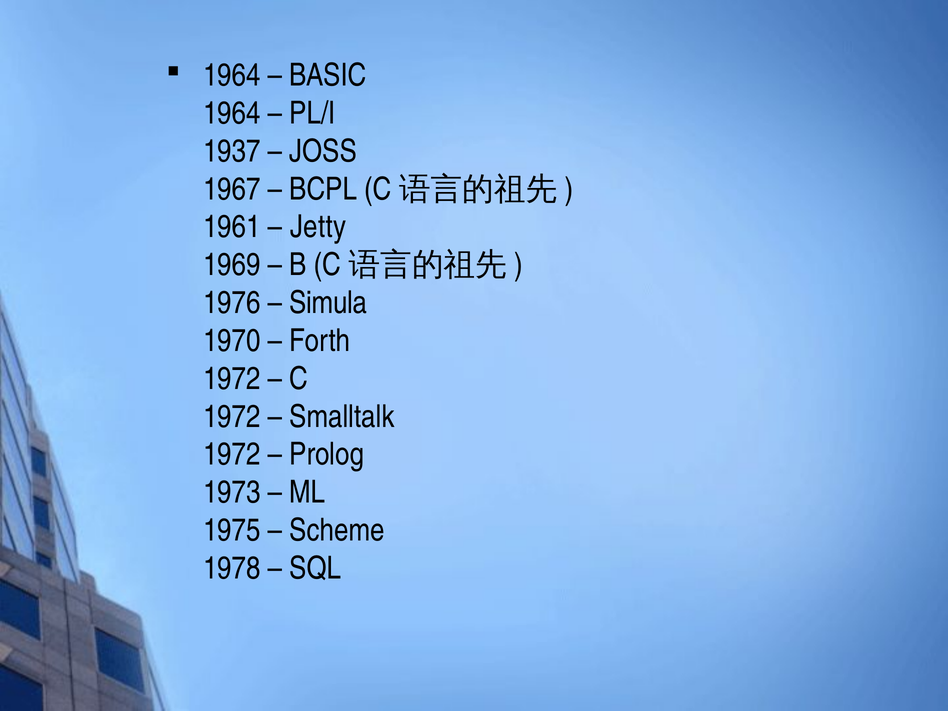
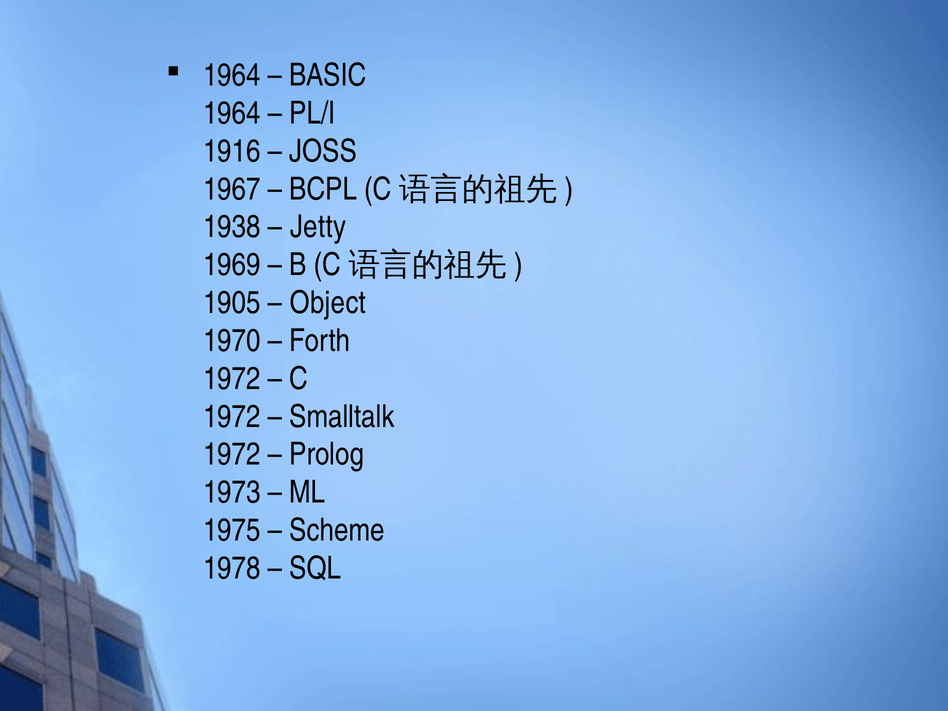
1937: 1937 -> 1916 (232, 151)
1961: 1961 -> 1938 (232, 227)
1976: 1976 -> 1905 (232, 303)
Simula: Simula -> Object (328, 303)
